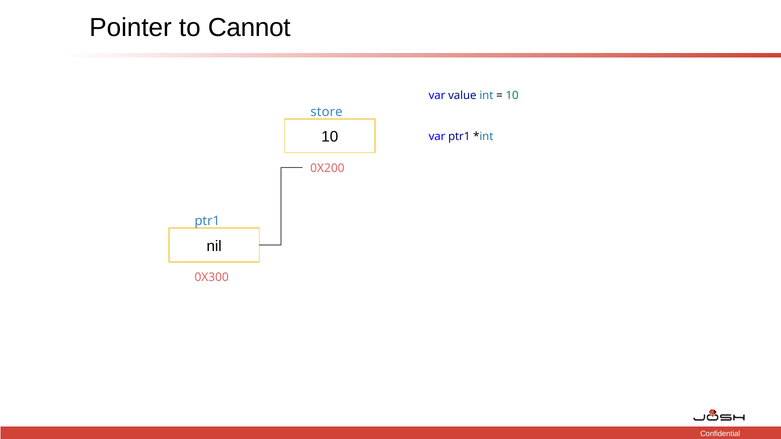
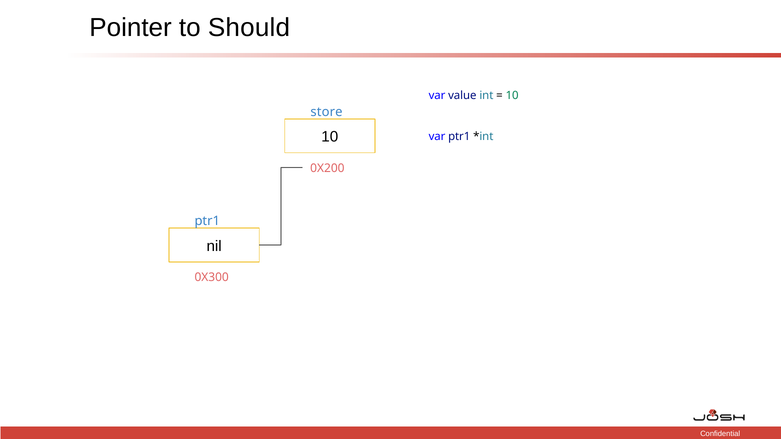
Cannot: Cannot -> Should (249, 27)
